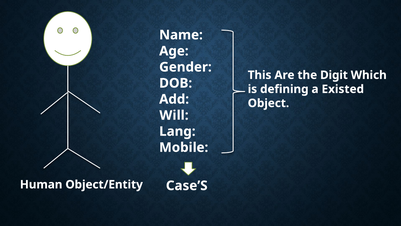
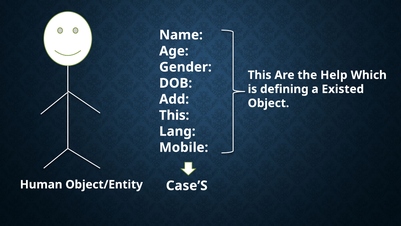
Digit: Digit -> Help (334, 75)
Will: Will -> This (174, 115)
